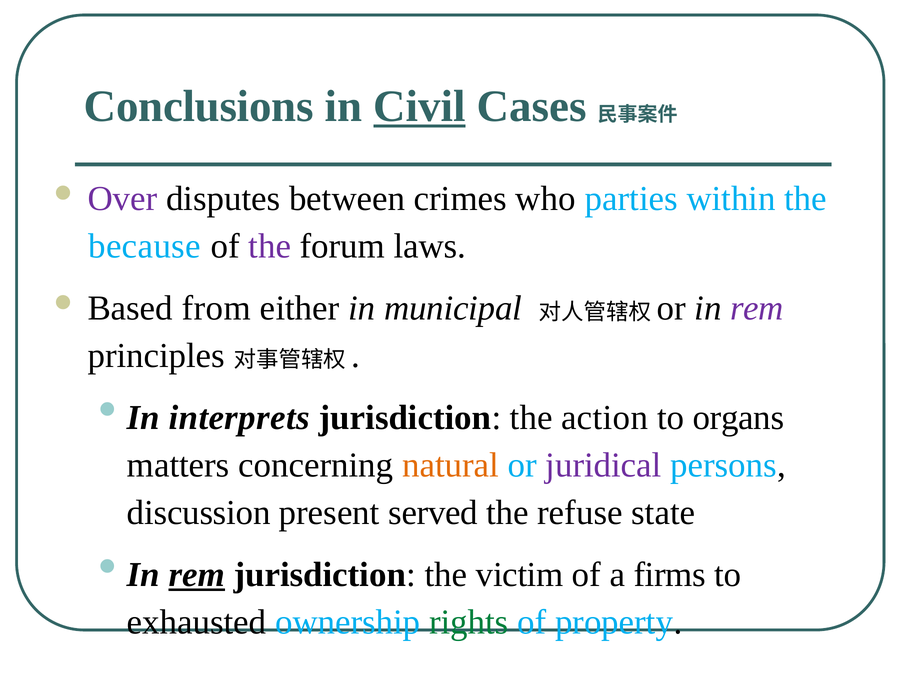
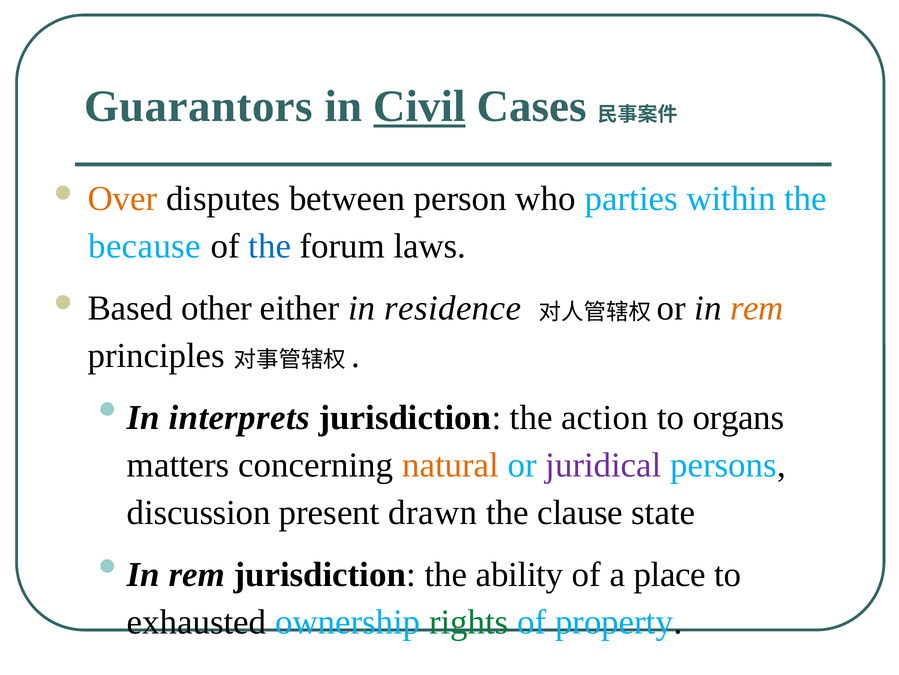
Conclusions: Conclusions -> Guarantors (198, 106)
Over colour: purple -> orange (123, 198)
crimes: crimes -> person (460, 198)
the colour: purple -> blue (270, 246)
from: from -> other (217, 308)
municipal: municipal -> residence (453, 308)
rem colour: purple -> orange (757, 308)
served: served -> drawn (433, 512)
refuse: refuse -> clause (580, 512)
rem underline: present -> none (197, 574)
victim: victim -> ability (520, 574)
firms: firms -> place (670, 574)
